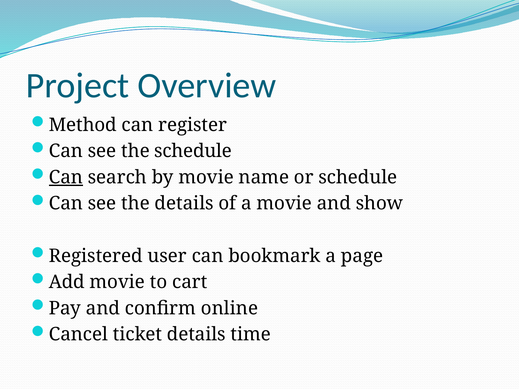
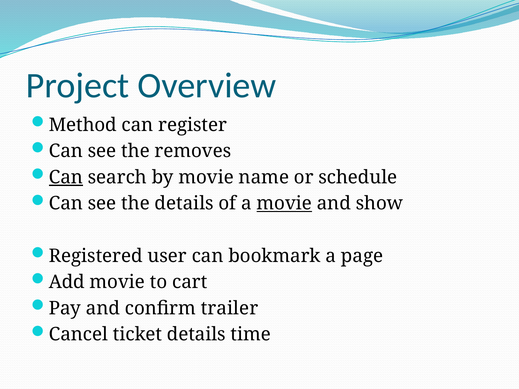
the schedule: schedule -> removes (193, 151)
movie underline: none -> present (284, 204)
online: online -> trailer (229, 308)
